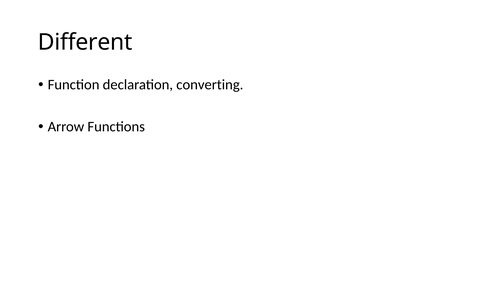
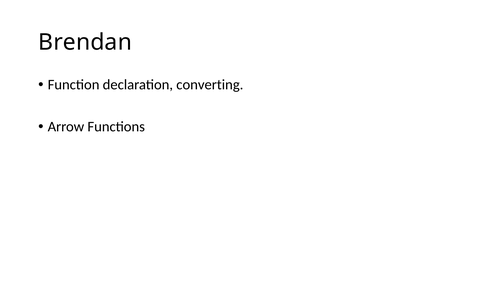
Different: Different -> Brendan (85, 42)
